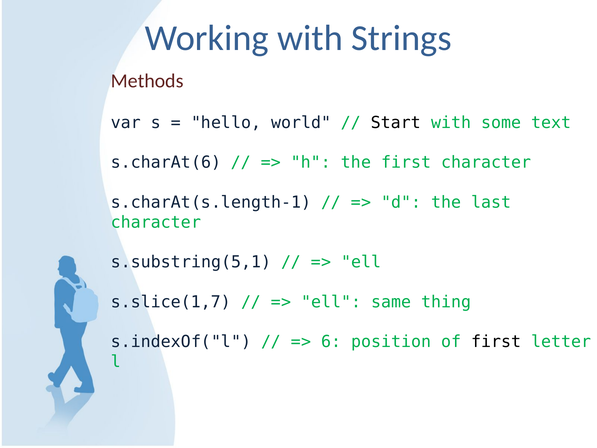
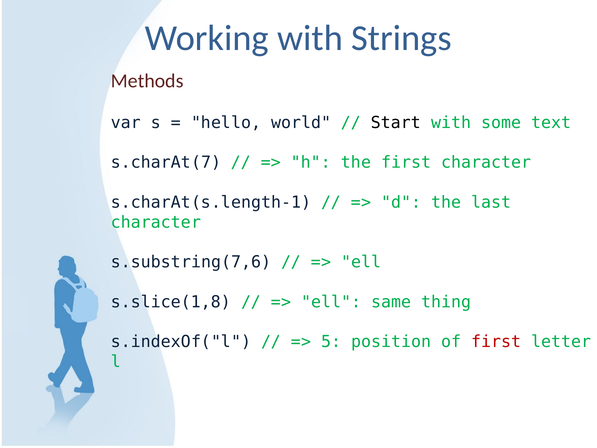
s.charAt(6: s.charAt(6 -> s.charAt(7 (166, 162)
s.substring(5,1: s.substring(5,1 -> s.substring(7,6 (191, 262)
s.slice(1,7: s.slice(1,7 -> s.slice(1,8 (171, 302)
6: 6 -> 5 (331, 342)
first colour: black -> red (496, 342)
